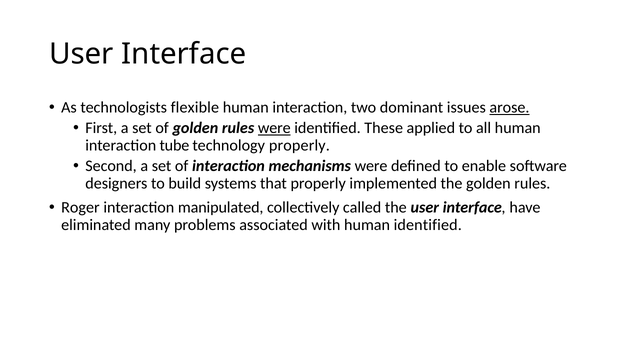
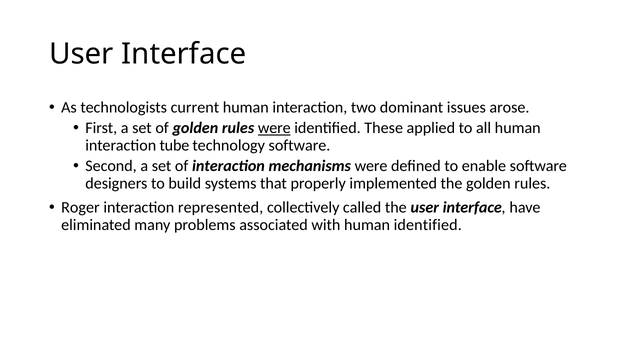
flexible: flexible -> current (195, 107)
arose underline: present -> none (509, 107)
technology properly: properly -> software (299, 146)
manipulated: manipulated -> represented (221, 208)
